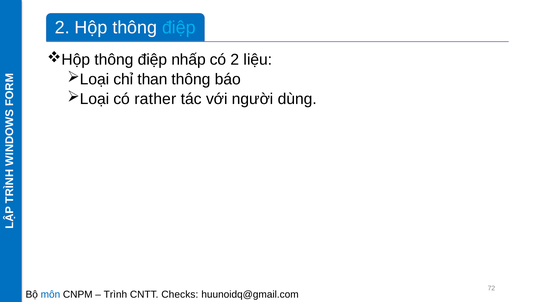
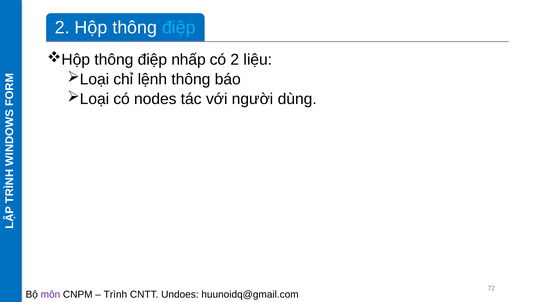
than: than -> lệnh (153, 79)
rather: rather -> nodes (156, 99)
môn colour: blue -> purple (50, 294)
Checks: Checks -> Undoes (180, 294)
